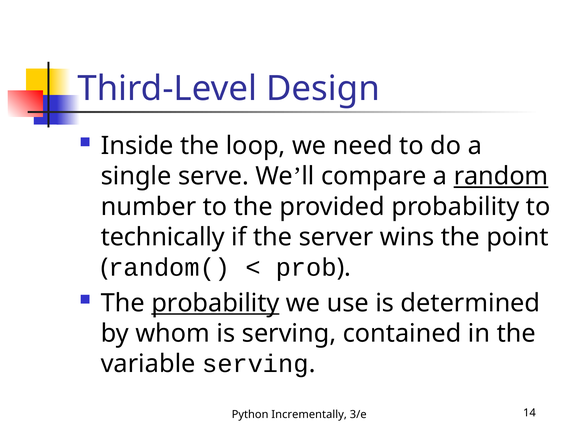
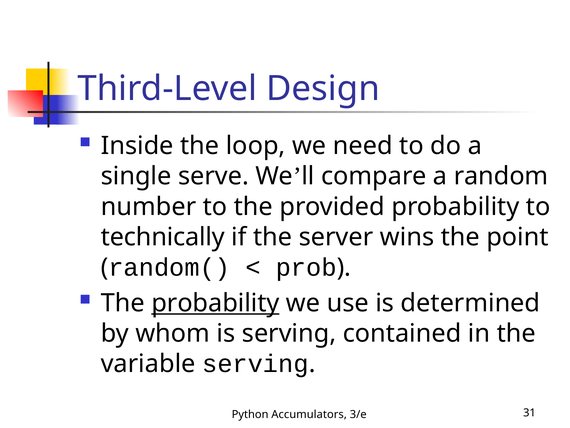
random underline: present -> none (501, 176)
Incrementally: Incrementally -> Accumulators (309, 414)
14: 14 -> 31 (529, 412)
